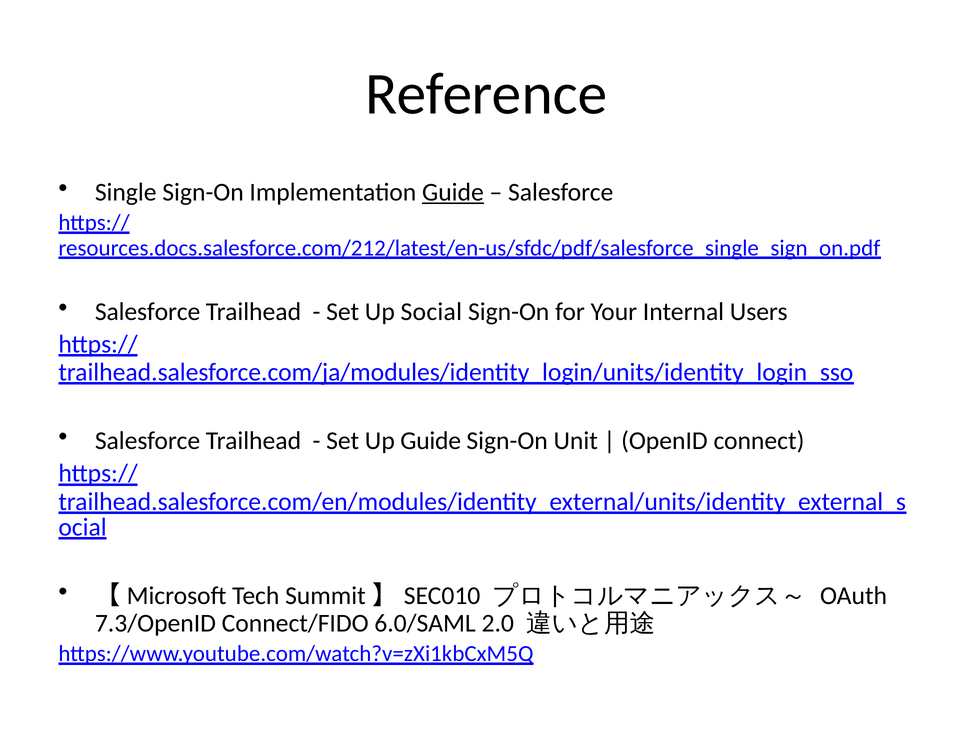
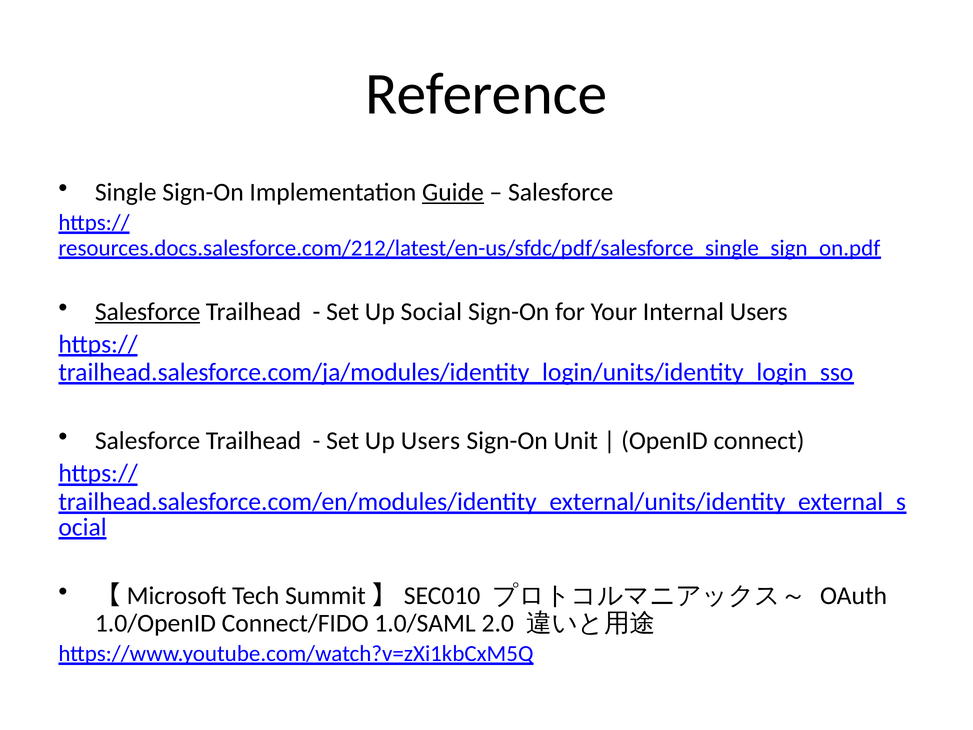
Salesforce underline: none -> present (148, 312)
Up Guide: Guide -> Users (430, 441)
7.3/OpenID: 7.3/OpenID -> 1.0/OpenID (155, 623)
6.0/SAML: 6.0/SAML -> 1.0/SAML (425, 623)
